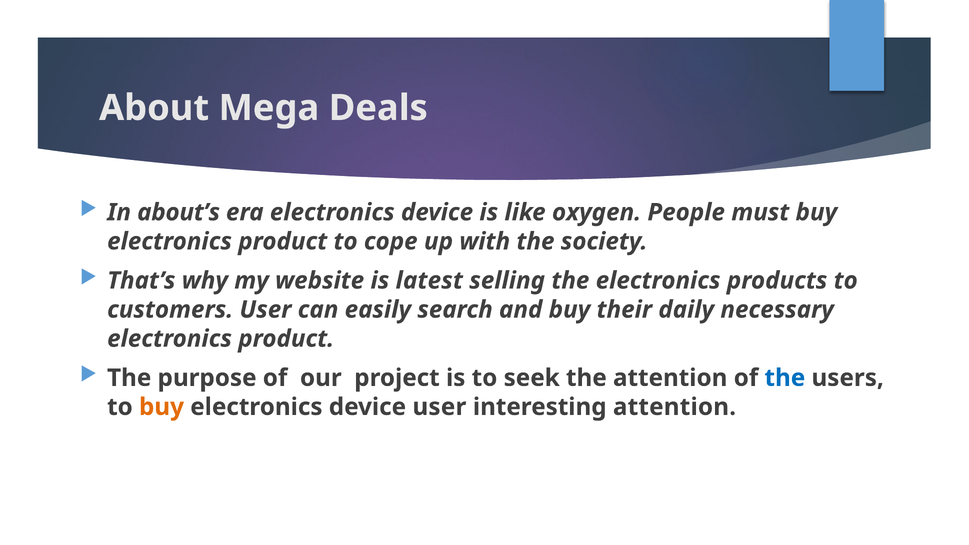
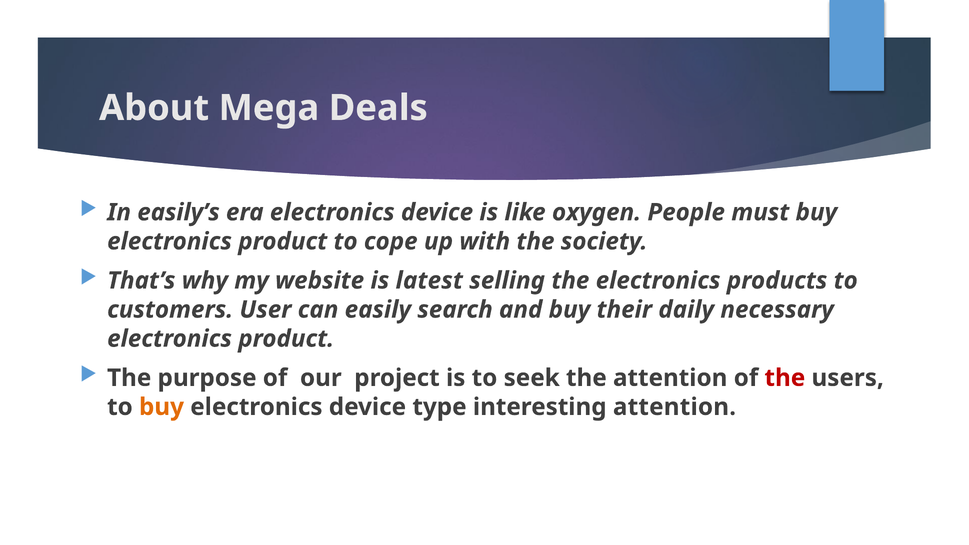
about’s: about’s -> easily’s (179, 212)
the colour: blue -> red (785, 378)
device user: user -> type (439, 407)
